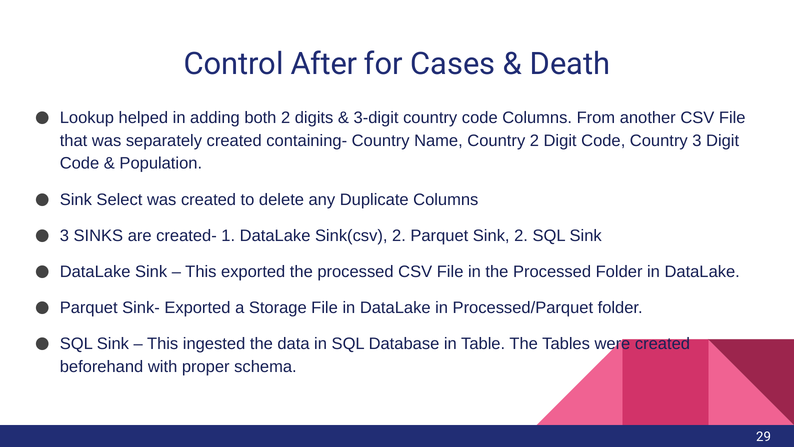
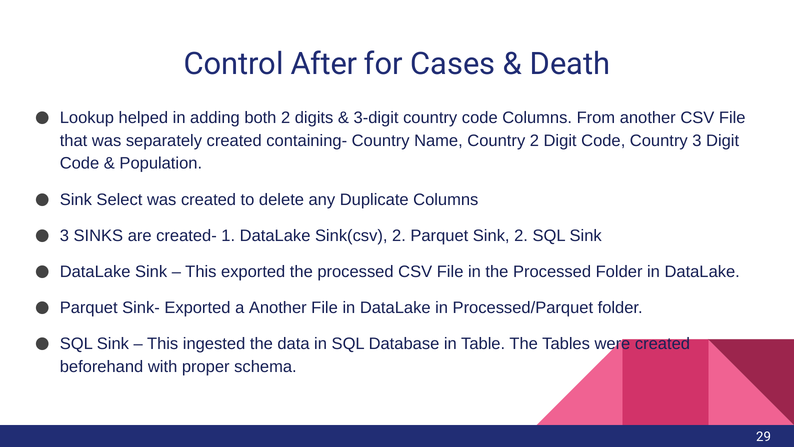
a Storage: Storage -> Another (278, 308)
